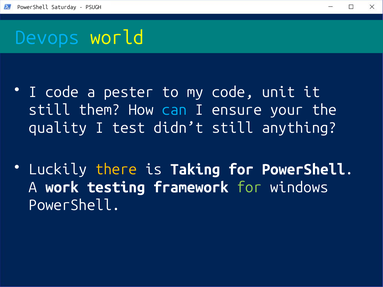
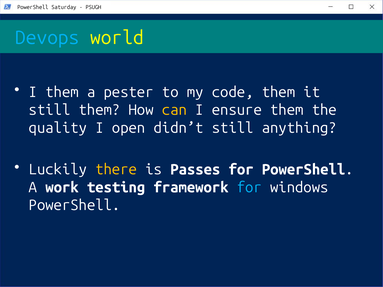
I code: code -> them (62, 92)
code unit: unit -> them (279, 92)
can colour: light blue -> yellow (174, 110)
ensure your: your -> them (287, 110)
test: test -> open (129, 128)
Taking: Taking -> Passes (195, 170)
for colour: light green -> light blue (249, 188)
